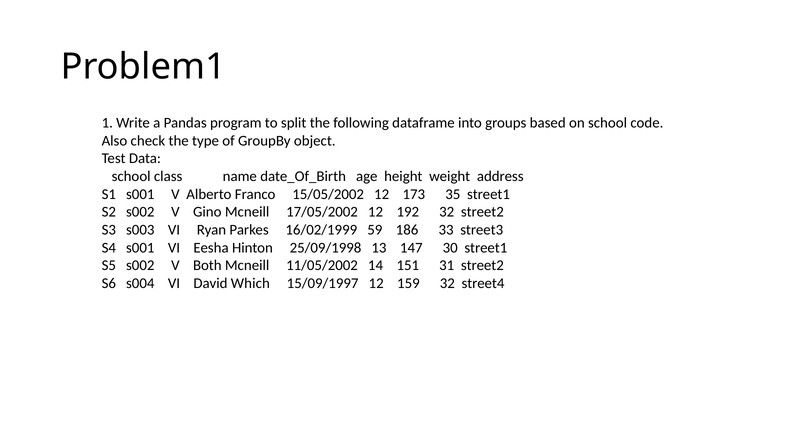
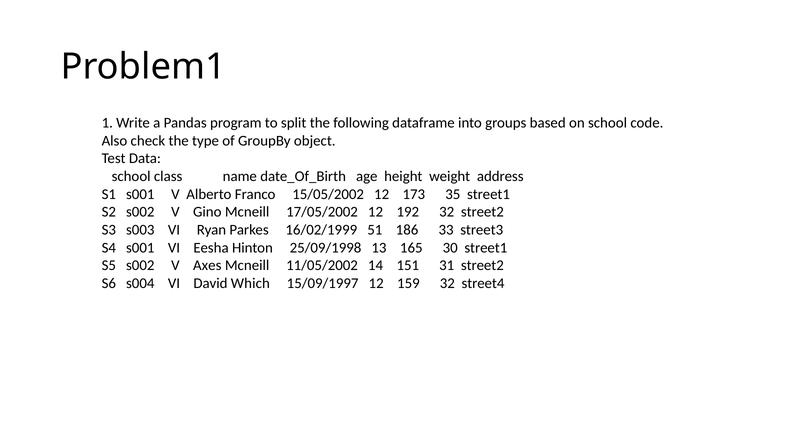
59: 59 -> 51 (375, 230)
147: 147 -> 165 (411, 248)
Both: Both -> Axes (207, 266)
